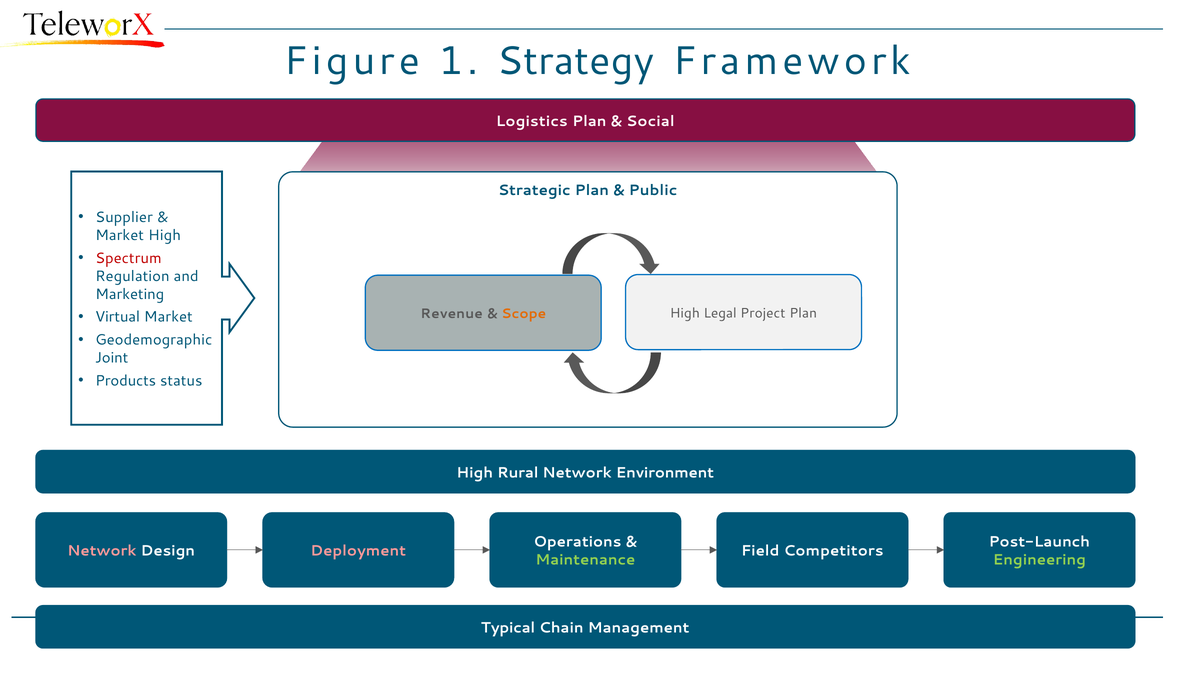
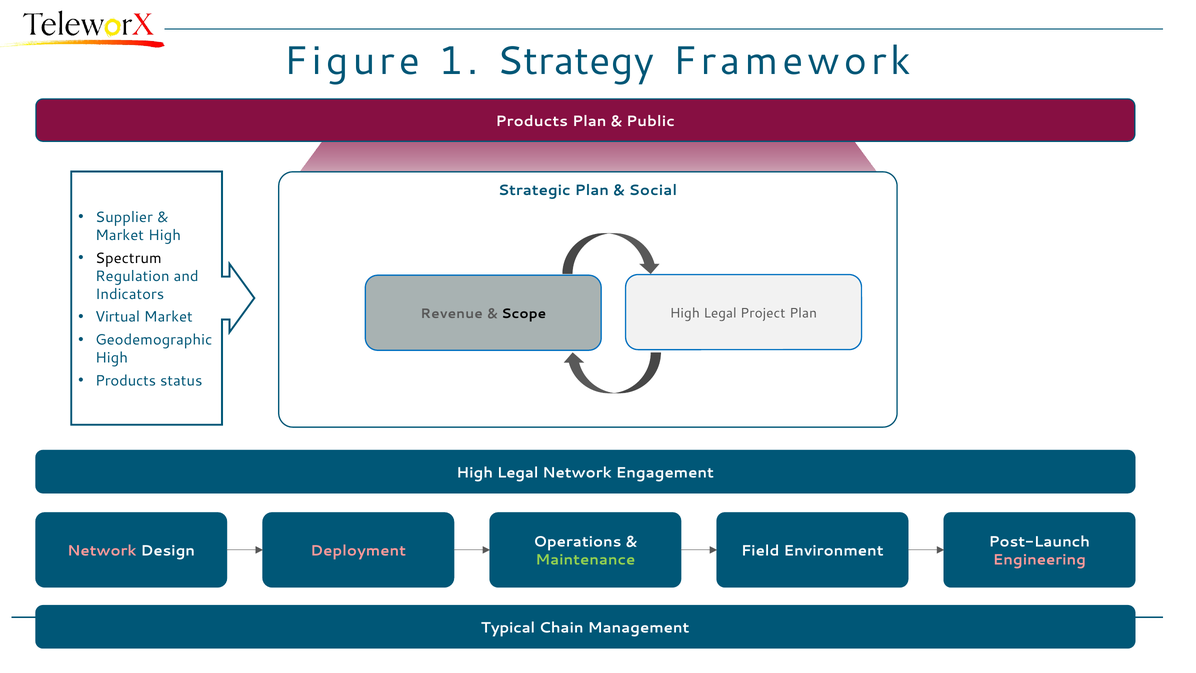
Logistics: Logistics -> Products (532, 121)
Social: Social -> Public (650, 121)
Public: Public -> Social (653, 190)
Spectrum colour: red -> black (128, 258)
Marketing: Marketing -> Indicators (130, 294)
Scope colour: orange -> black (524, 314)
Joint: Joint -> High (112, 358)
Rural: Rural -> Legal (518, 472)
Environment: Environment -> Engagement (665, 472)
Competitors: Competitors -> Environment (834, 551)
Engineering colour: light green -> pink (1039, 560)
